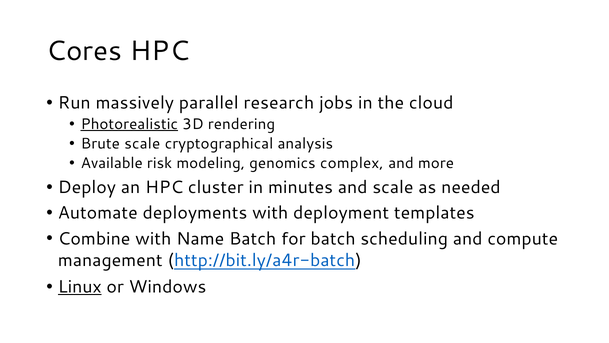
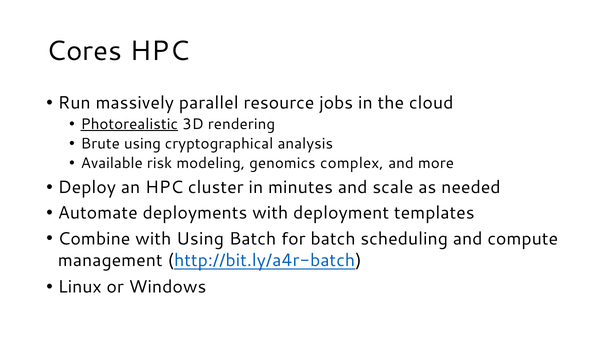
research: research -> resource (279, 103)
Brute scale: scale -> using (142, 144)
with Name: Name -> Using (200, 238)
Linux underline: present -> none (80, 287)
